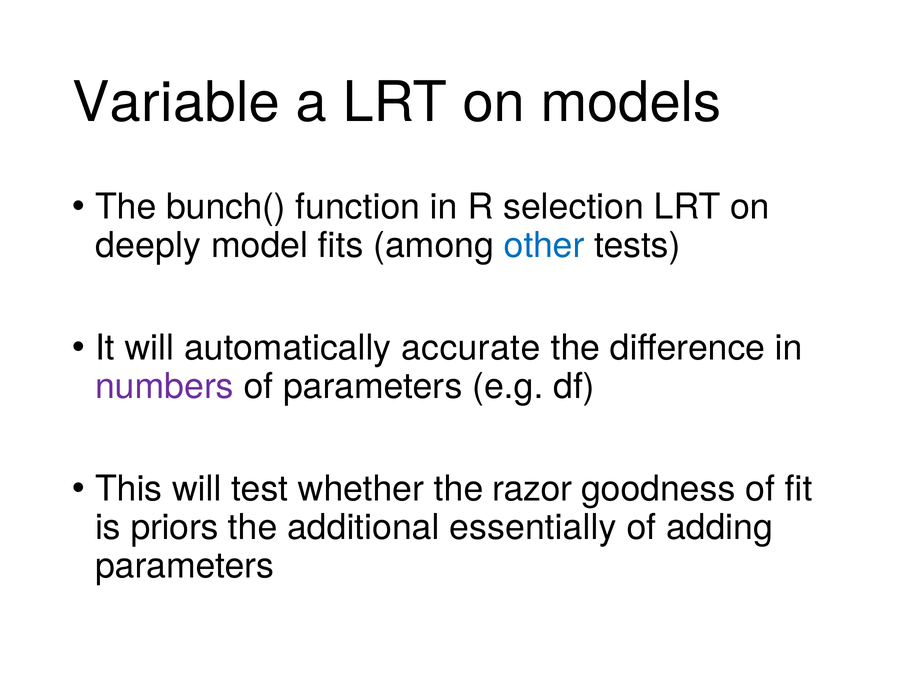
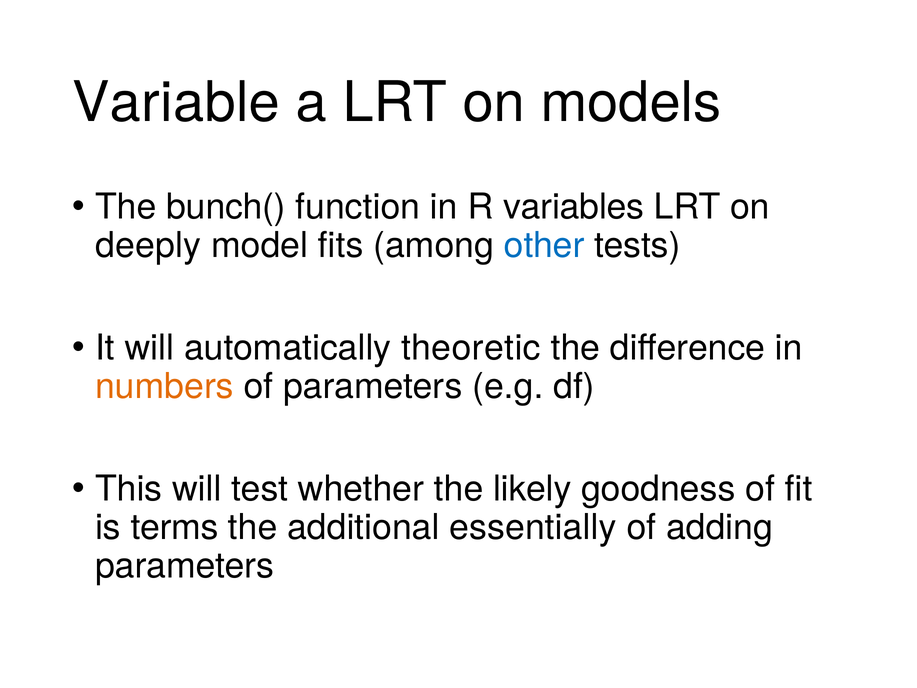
selection: selection -> variables (574, 207)
accurate: accurate -> theoretic (471, 348)
numbers colour: purple -> orange (164, 386)
razor: razor -> likely (532, 489)
priors: priors -> terms (175, 527)
